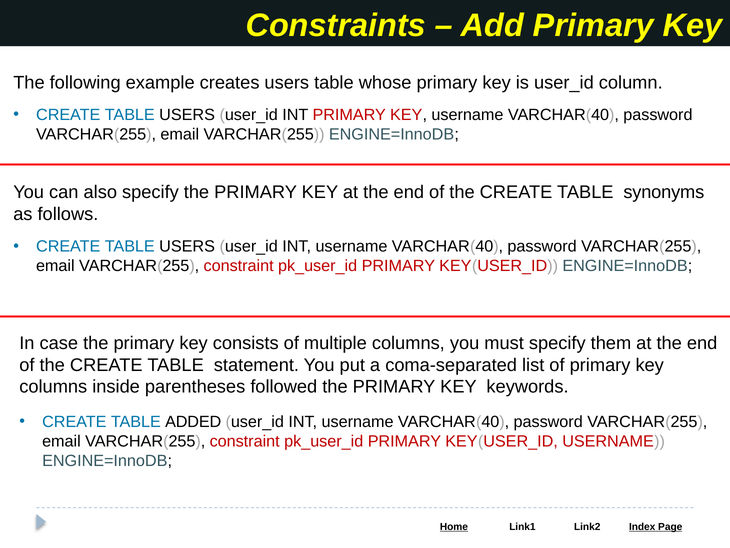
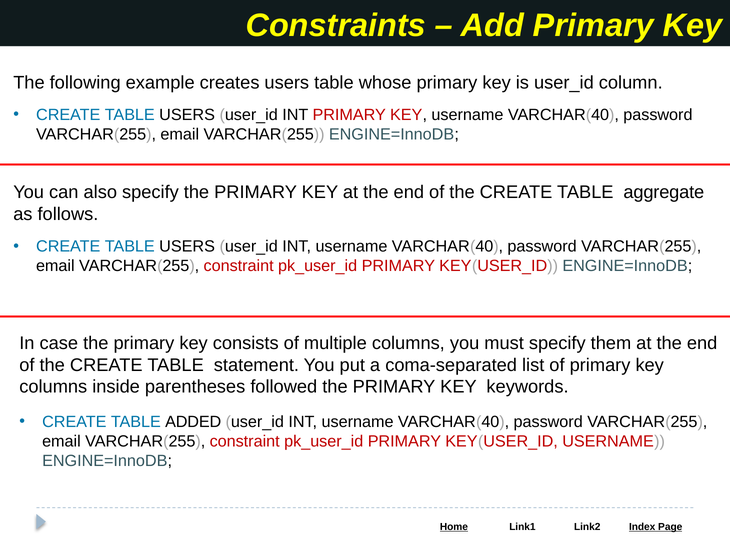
synonyms: synonyms -> aggregate (664, 192)
